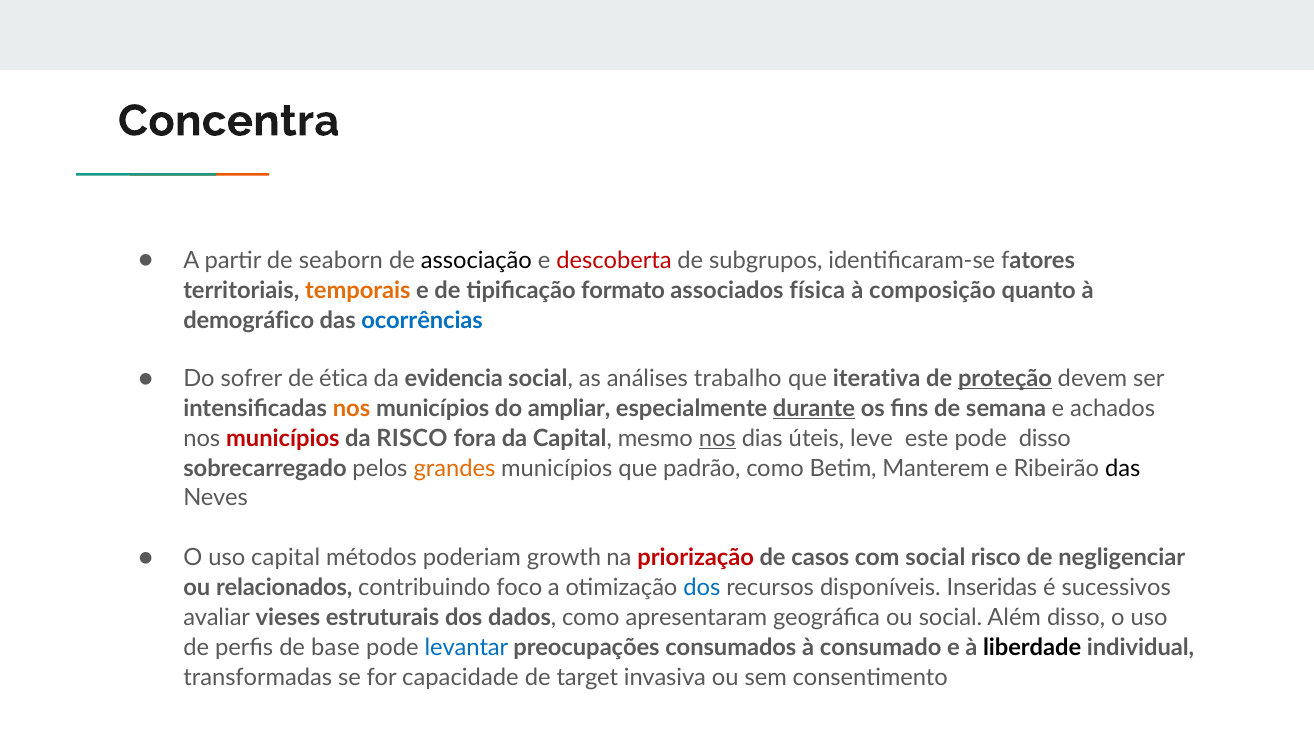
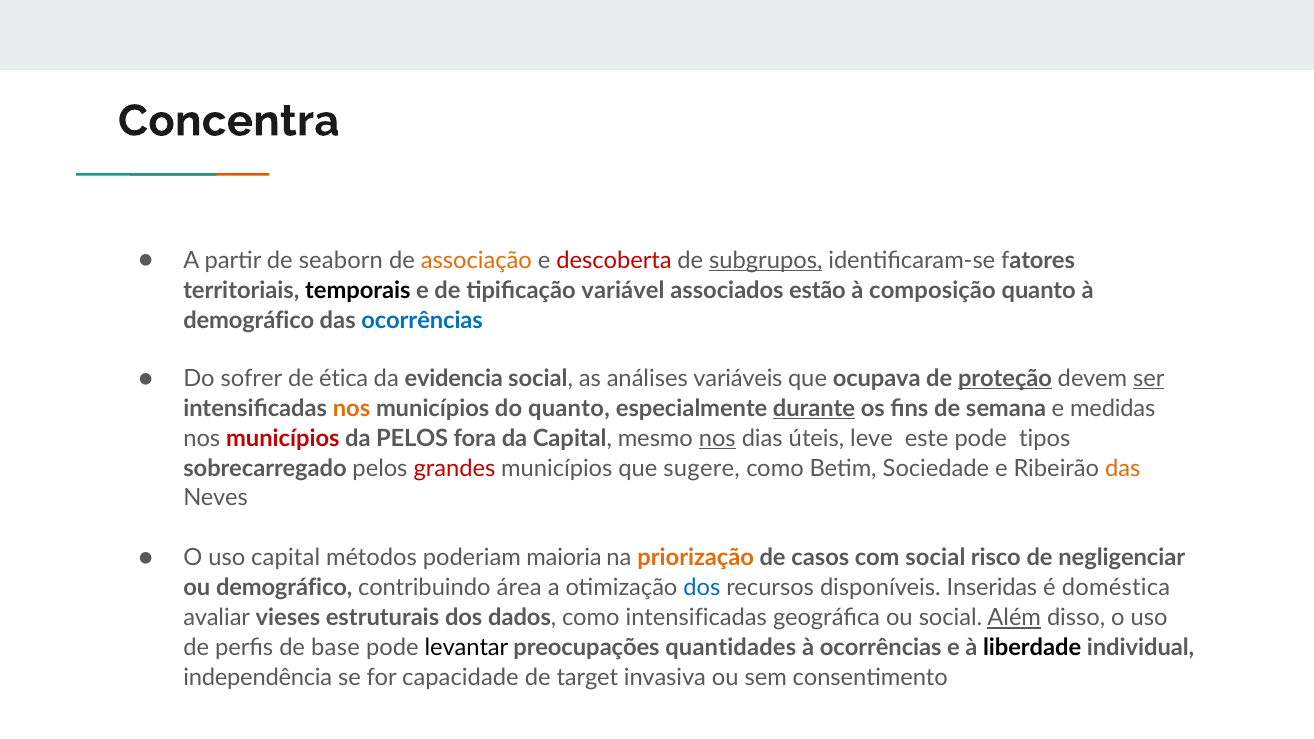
associação colour: black -> orange (476, 260)
subgrupos underline: none -> present (766, 260)
temporais colour: orange -> black (358, 290)
formato: formato -> variável (623, 290)
física: física -> estão (818, 290)
trabalho: trabalho -> variáveis (738, 379)
iterativa: iterativa -> ocupava (877, 379)
ser underline: none -> present (1149, 379)
do ampliar: ampliar -> quanto (569, 409)
achados: achados -> medidas (1113, 409)
da RISCO: RISCO -> PELOS (412, 438)
pode disso: disso -> tipos (1045, 438)
grandes colour: orange -> red (454, 468)
padrão: padrão -> sugere (702, 468)
Manterem: Manterem -> Sociedade (936, 468)
das colour: black -> orange (1123, 468)
growth: growth -> maioria (564, 558)
priorização colour: red -> orange (696, 558)
ou relacionados: relacionados -> demográfico (284, 588)
foco: foco -> área (519, 588)
sucessivos: sucessivos -> doméstica (1116, 588)
como apresentaram: apresentaram -> intensificadas (696, 618)
Além underline: none -> present (1014, 618)
levantar colour: blue -> black (466, 648)
consumados: consumados -> quantidades (731, 648)
à consumado: consumado -> ocorrências (881, 648)
transformadas: transformadas -> independência (258, 678)
